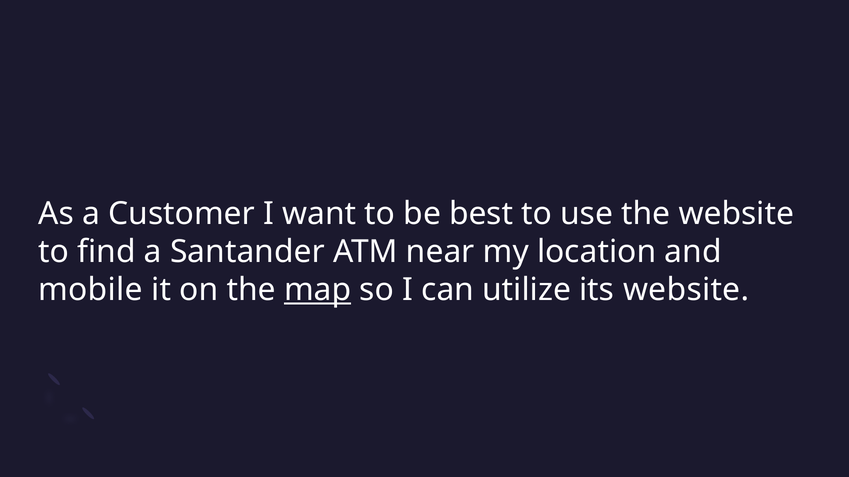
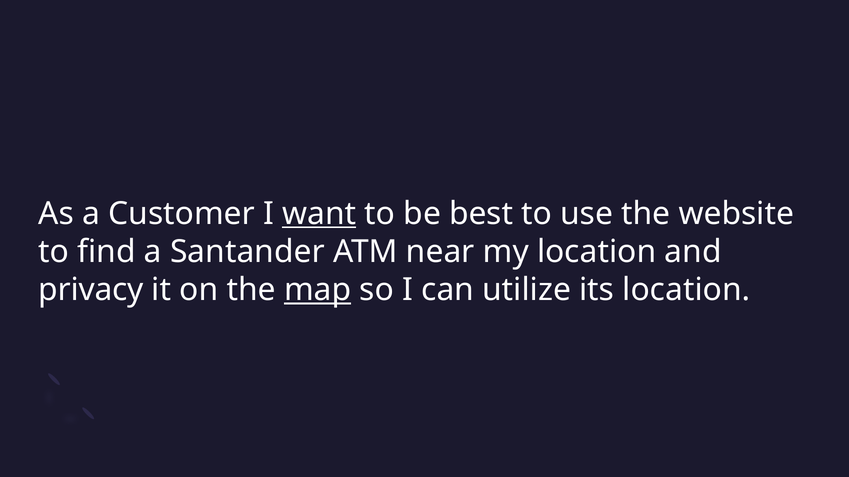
want underline: none -> present (319, 214)
mobile: mobile -> privacy (91, 290)
its website: website -> location (686, 290)
